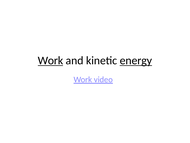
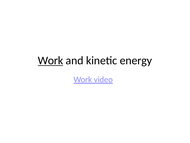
energy underline: present -> none (136, 60)
